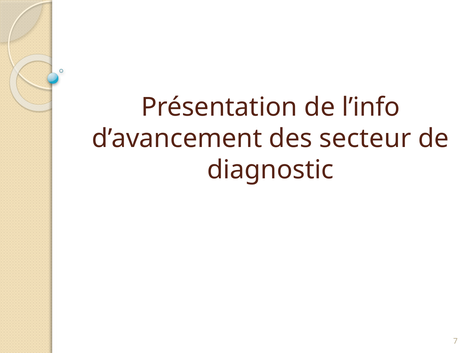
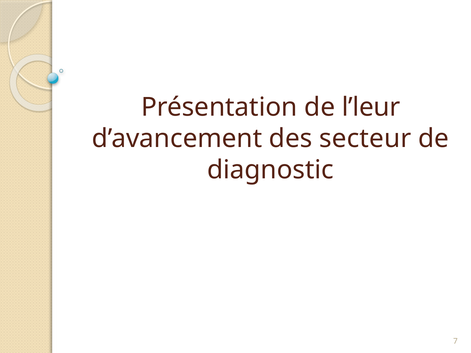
l’info: l’info -> l’leur (371, 107)
